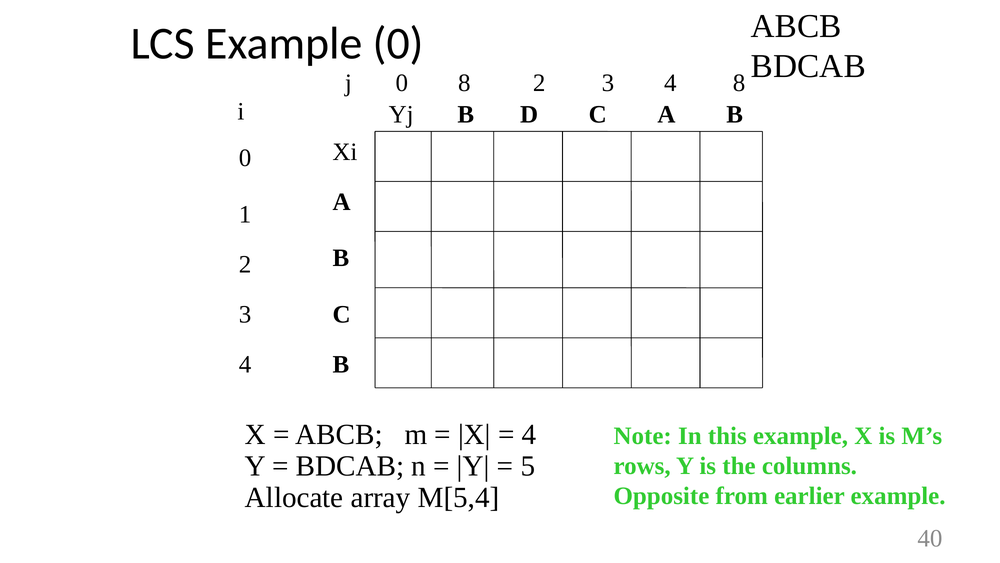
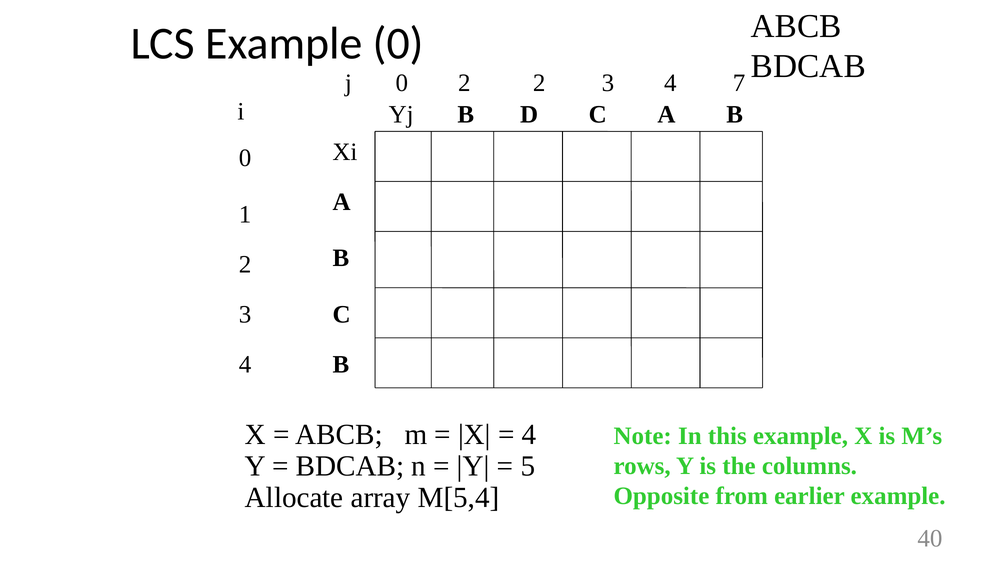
0 8: 8 -> 2 (464, 83)
4 8: 8 -> 7 (739, 83)
